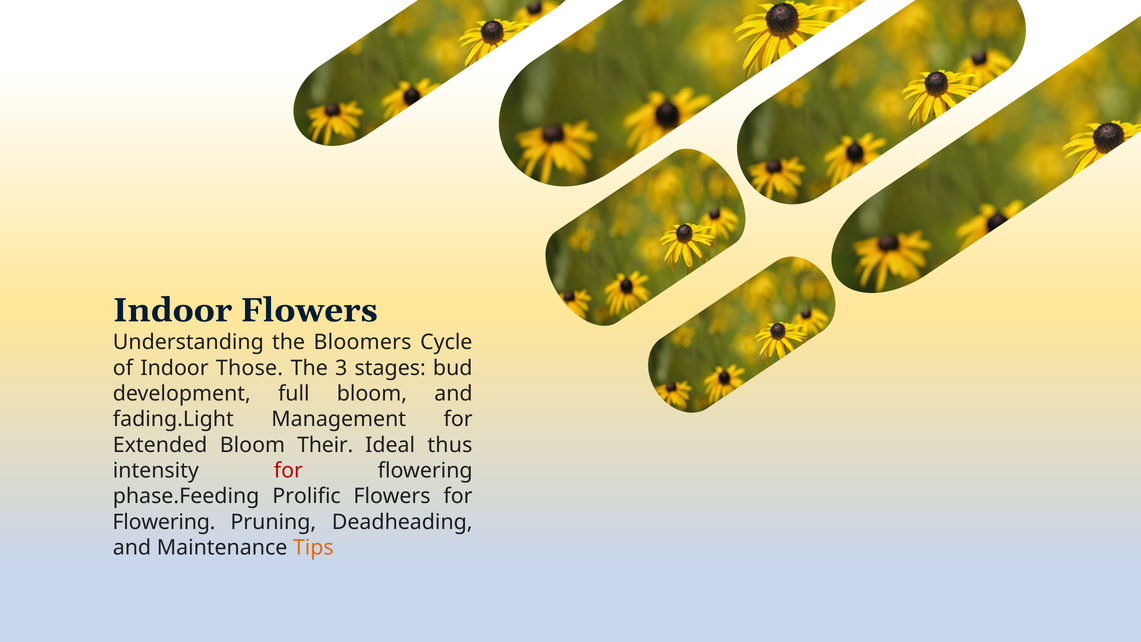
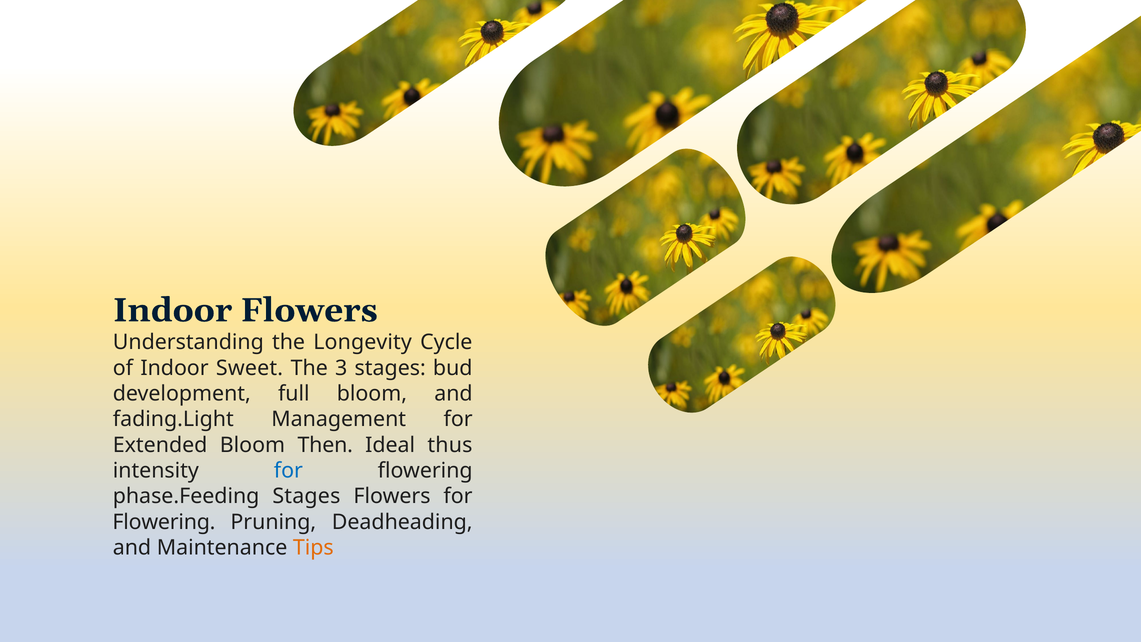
Bloomers: Bloomers -> Longevity (363, 342)
Those: Those -> Sweet (250, 368)
Their: Their -> Then (325, 445)
for colour: red -> blue (288, 471)
phase.Feeding Prolific: Prolific -> Stages (306, 496)
